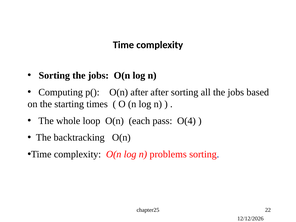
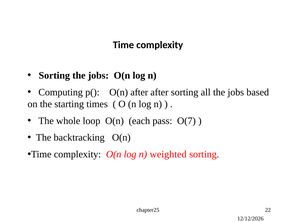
O(4: O(4 -> O(7 (186, 121)
problems: problems -> weighted (168, 154)
